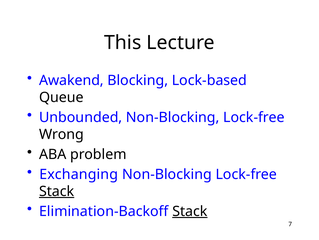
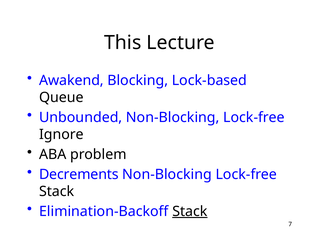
Wrong: Wrong -> Ignore (61, 134)
Exchanging: Exchanging -> Decrements (79, 174)
Stack underline: present -> none (57, 191)
